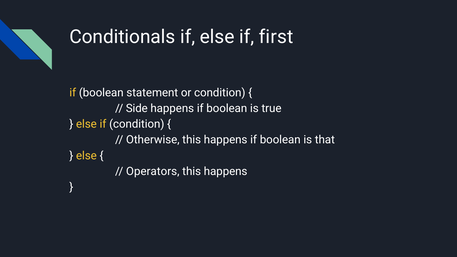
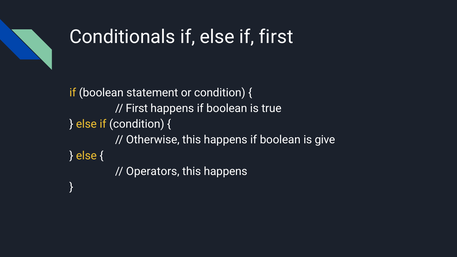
Side: Side -> First (137, 108)
that: that -> give (325, 140)
